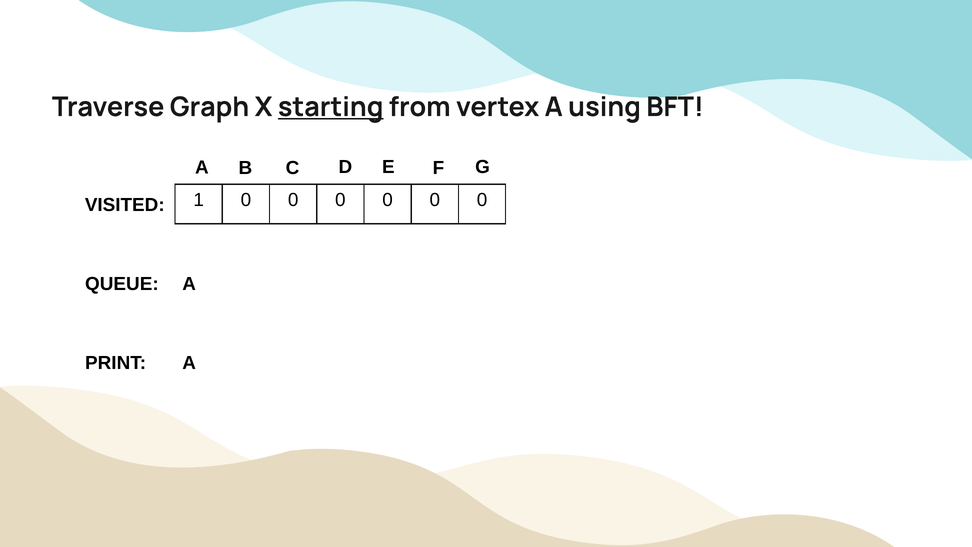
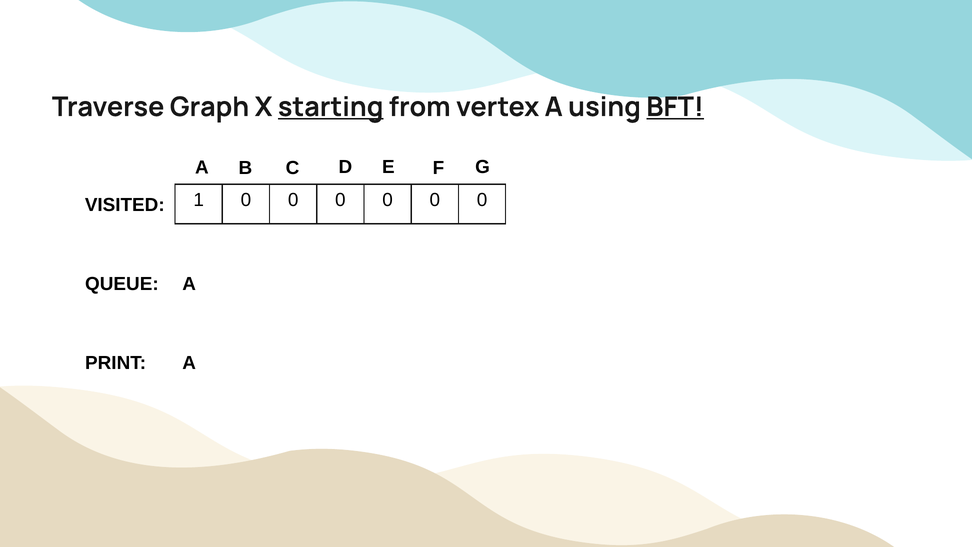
BFT underline: none -> present (675, 107)
